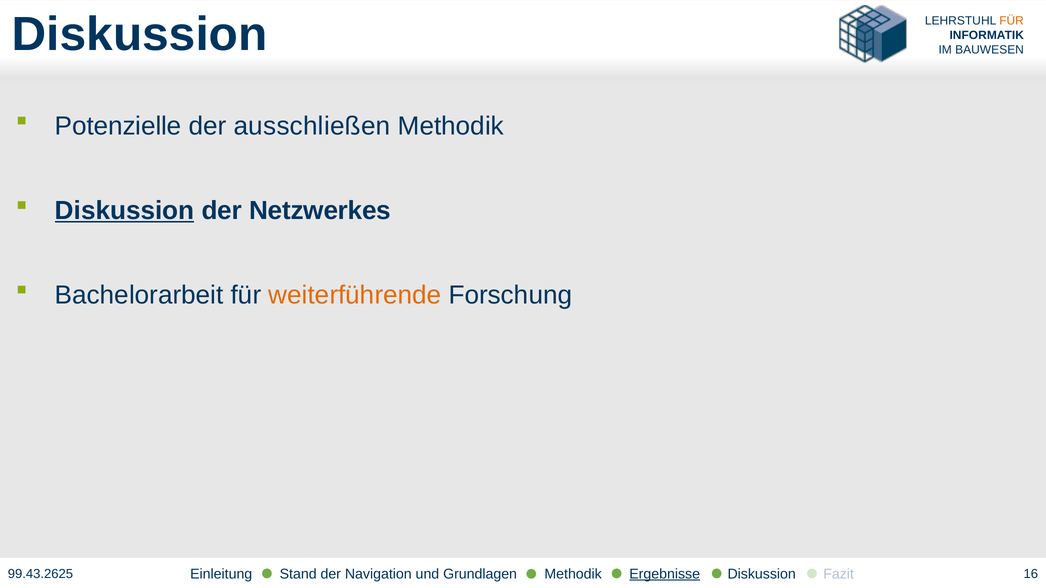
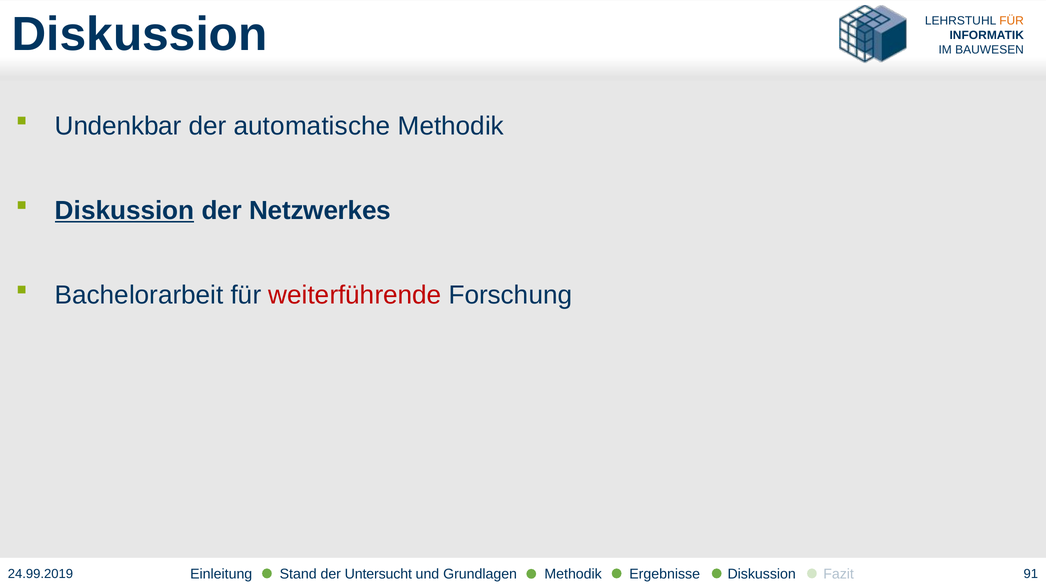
Potenzielle: Potenzielle -> Undenkbar (118, 126)
ausschließen: ausschließen -> automatische (312, 126)
weiterführende colour: orange -> red (355, 295)
Navigation: Navigation -> Untersucht (378, 574)
Ergebnisse underline: present -> none (665, 574)
16: 16 -> 91 (1031, 574)
99.43.2625: 99.43.2625 -> 24.99.2019 (40, 574)
